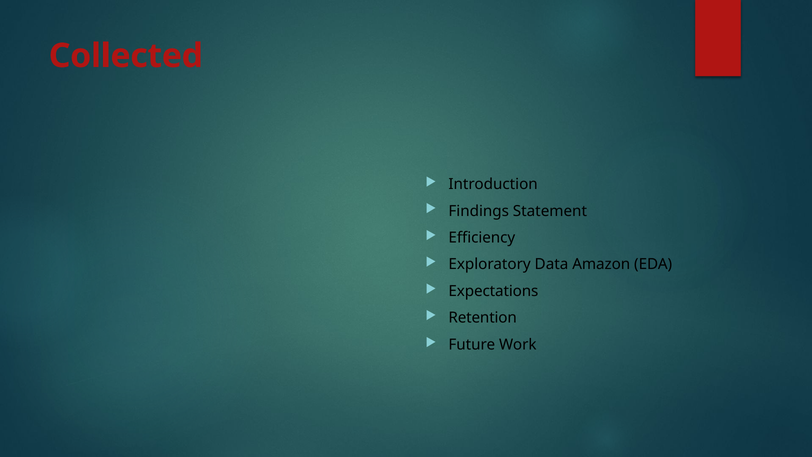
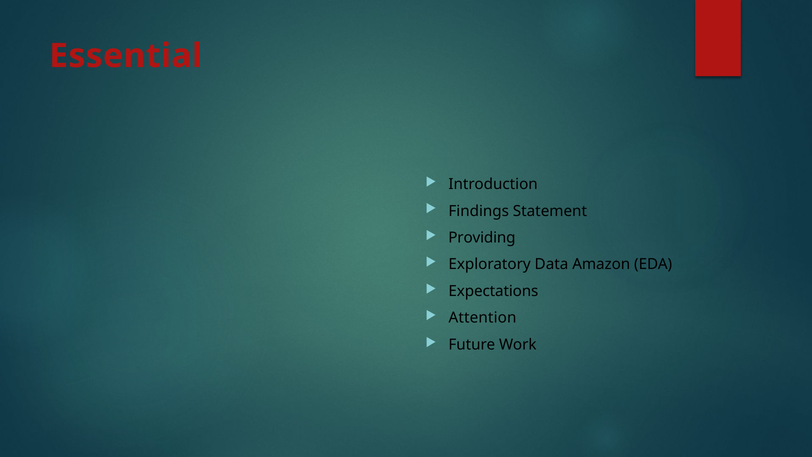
Collected: Collected -> Essential (126, 56)
Efficiency: Efficiency -> Providing (482, 238)
Retention: Retention -> Attention (483, 318)
